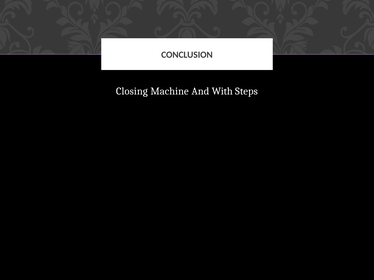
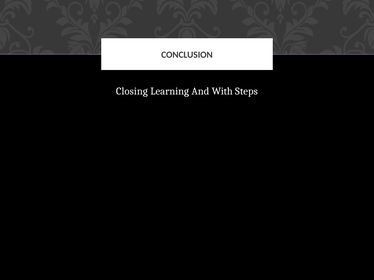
Machine: Machine -> Learning (170, 91)
